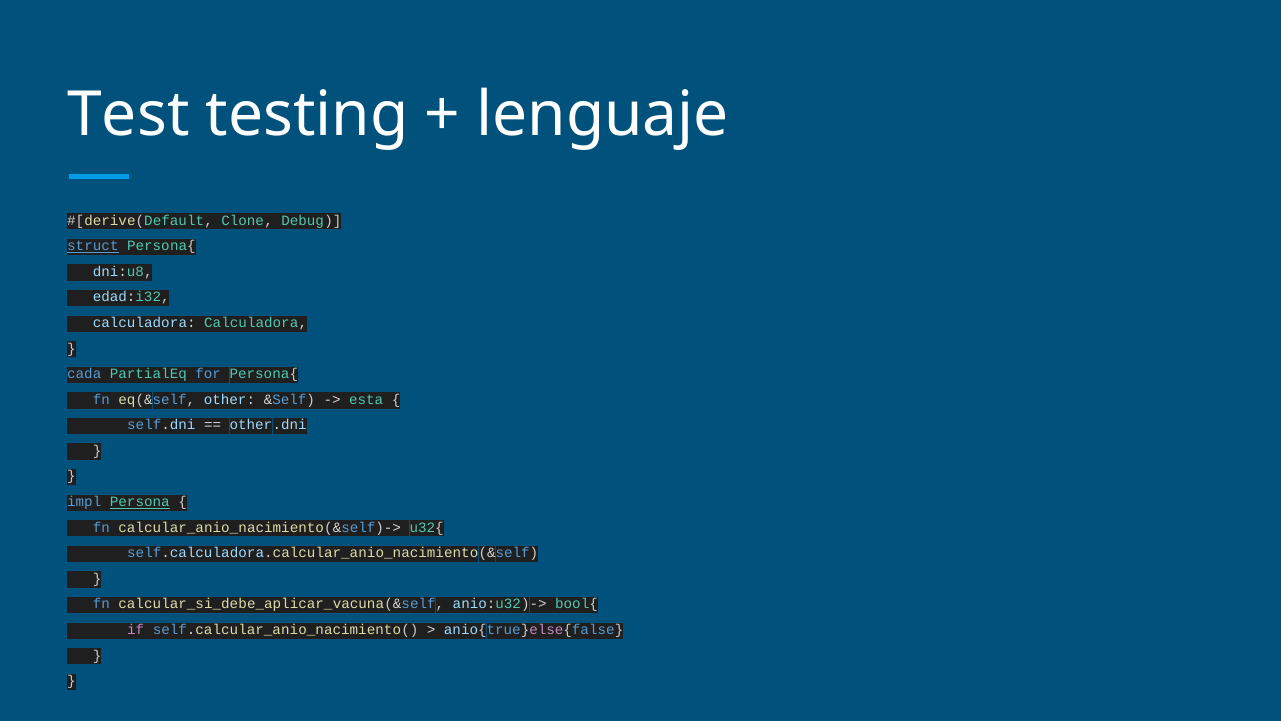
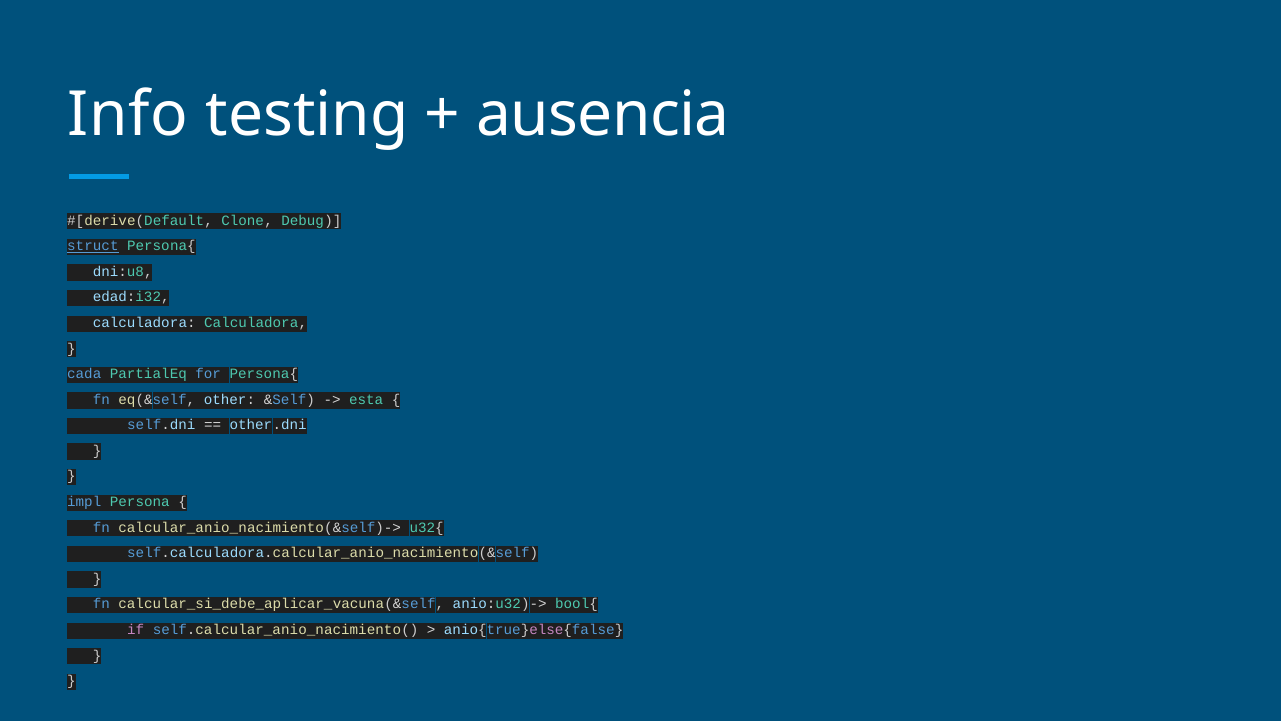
Test: Test -> Info (128, 114)
lenguaje: lenguaje -> ausencia (603, 114)
Persona underline: present -> none (140, 502)
